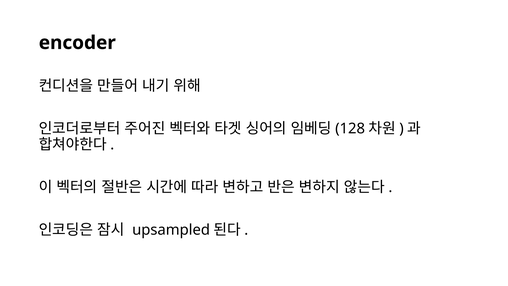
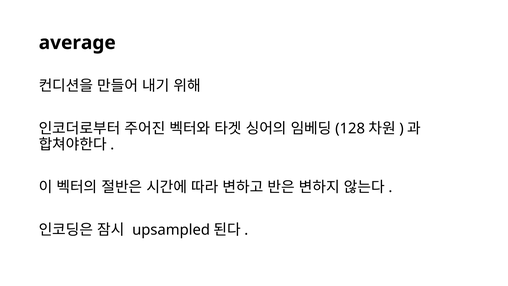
encoder: encoder -> average (77, 43)
